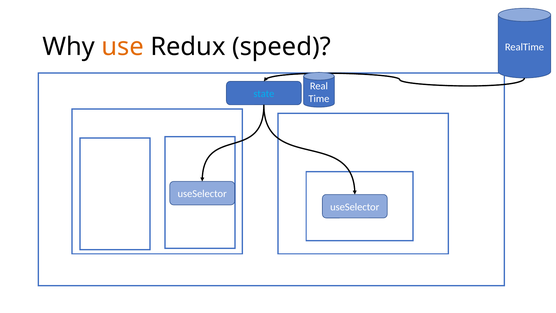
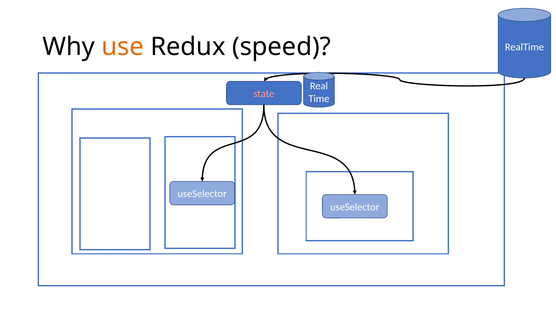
state colour: light blue -> pink (264, 94)
